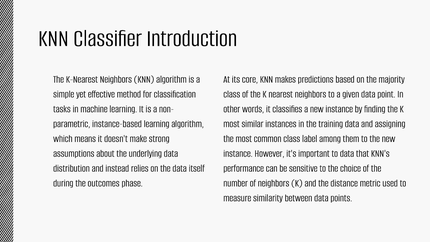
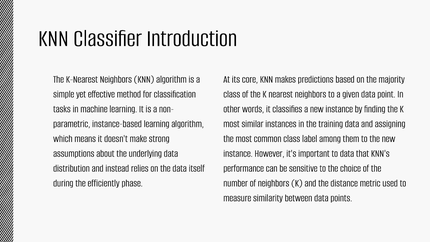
outcomes: outcomes -> efficiently (104, 183)
